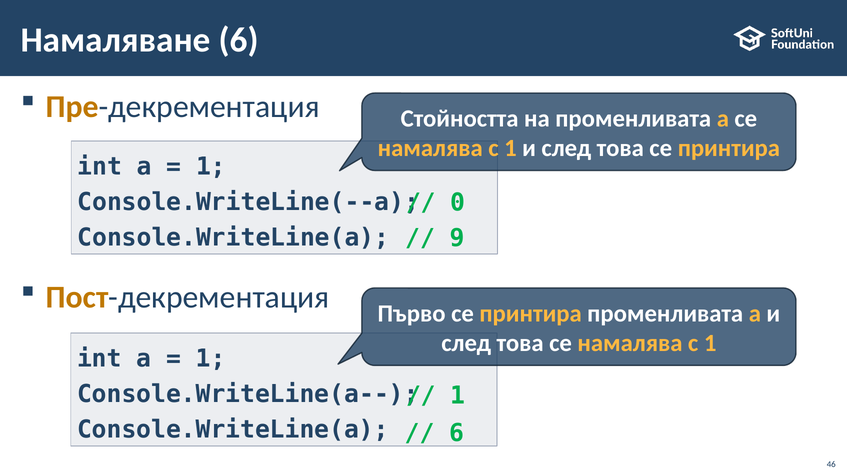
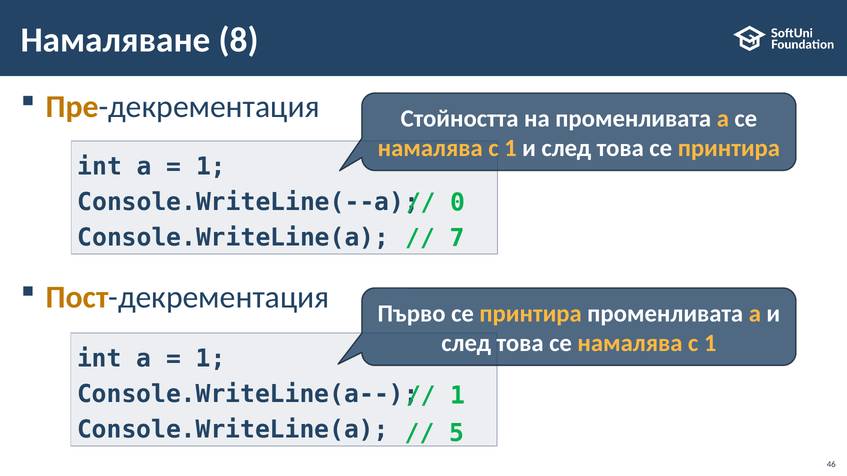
Намаляване 6: 6 -> 8 (239, 40)
9: 9 -> 7 (457, 238)
6: 6 -> 5 (457, 433)
